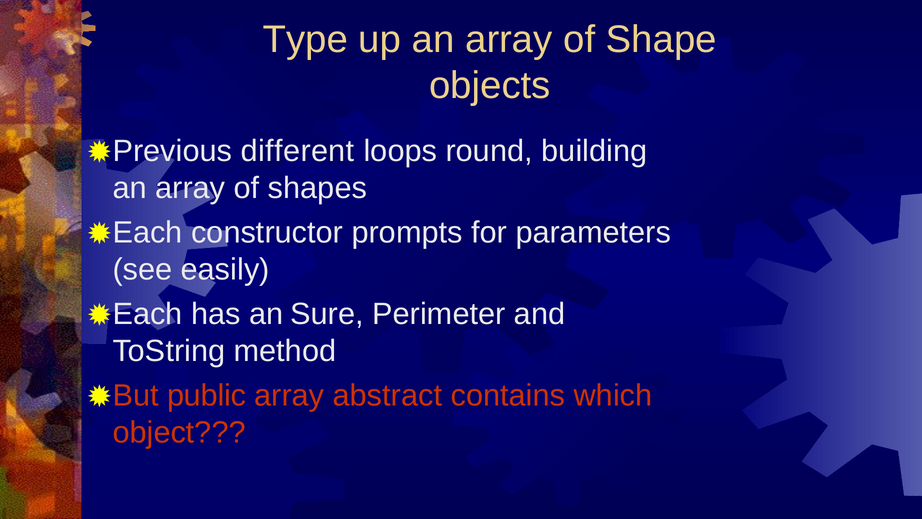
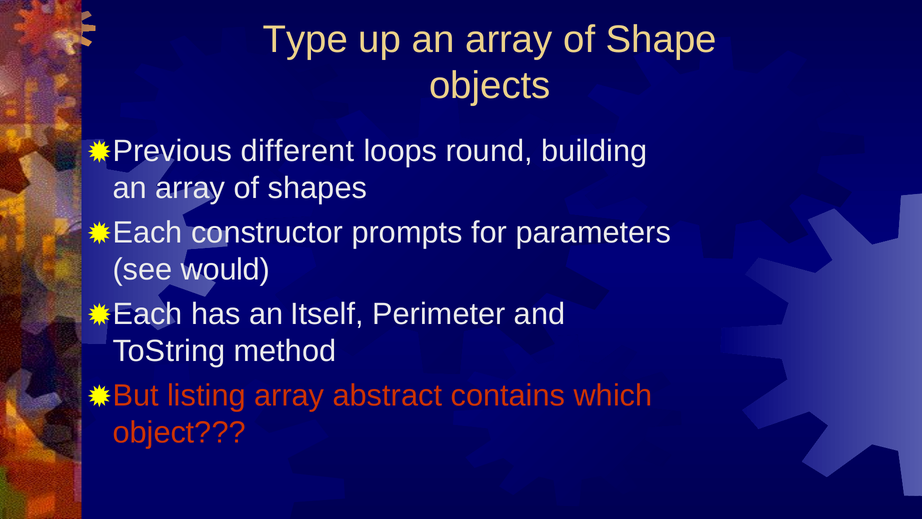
easily: easily -> would (225, 269)
Sure: Sure -> Itself (327, 314)
public: public -> listing (206, 395)
